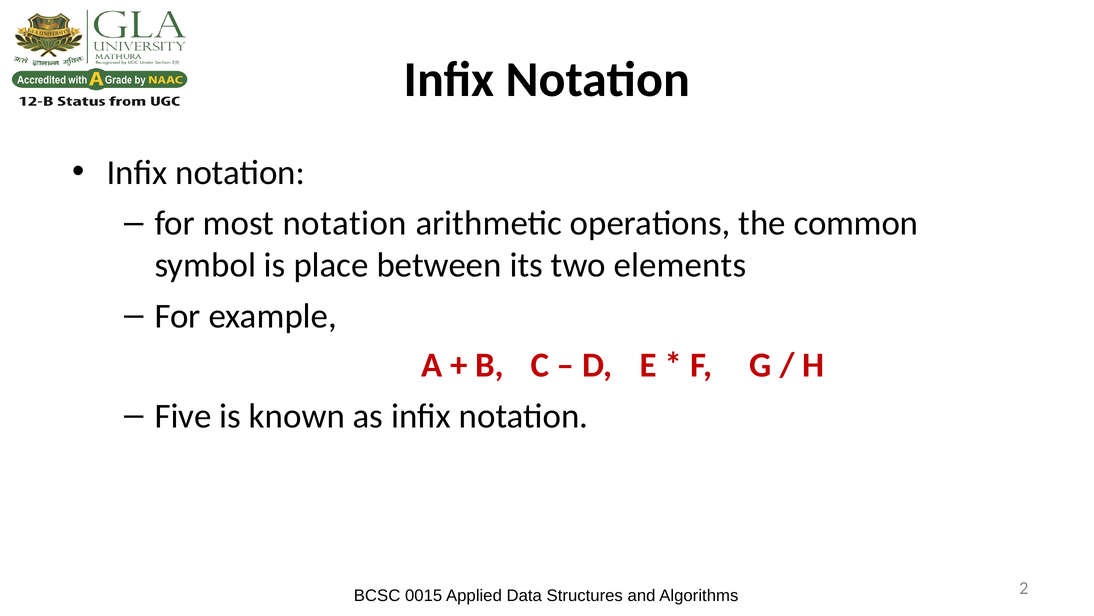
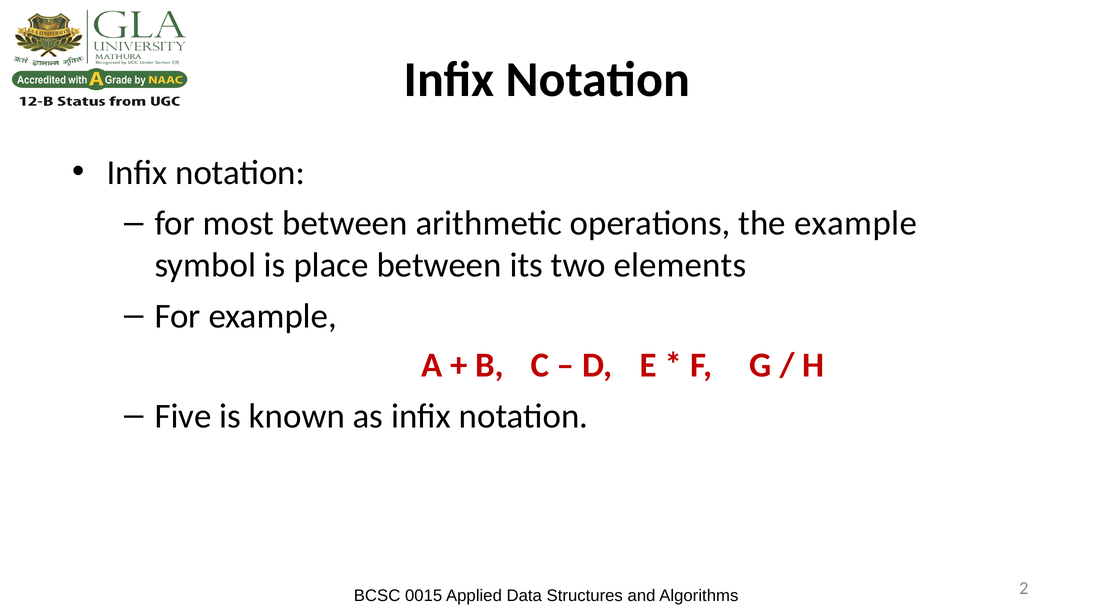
most notation: notation -> between (345, 223)
the common: common -> example (856, 223)
